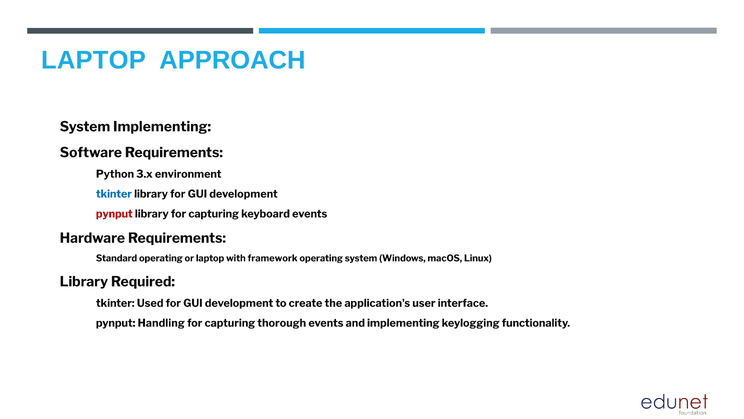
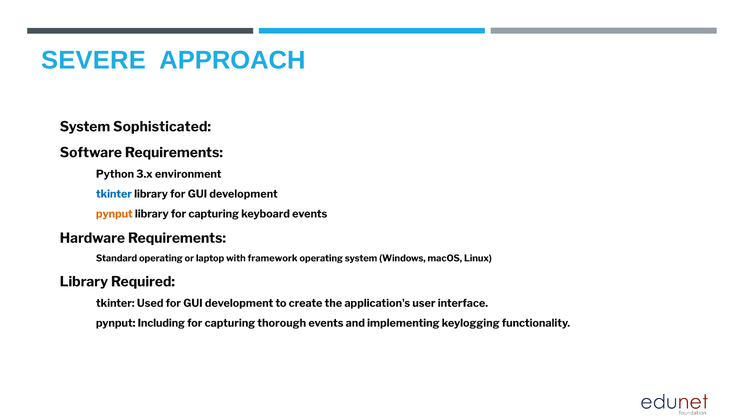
LAPTOP: LAPTOP -> SEVERE (93, 60)
Implementing: Implementing -> Sophisticated (162, 127)
pynput colour: red -> orange (114, 214)
Handling: Handling -> Including (161, 323)
